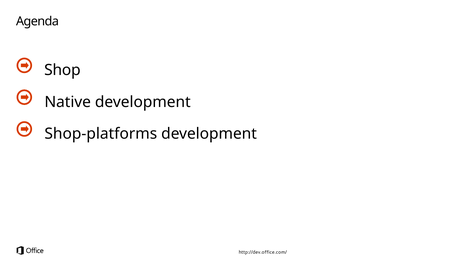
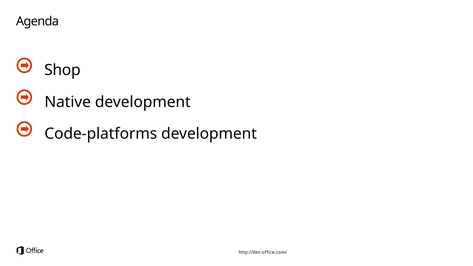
Shop-platforms: Shop-platforms -> Code-platforms (101, 134)
